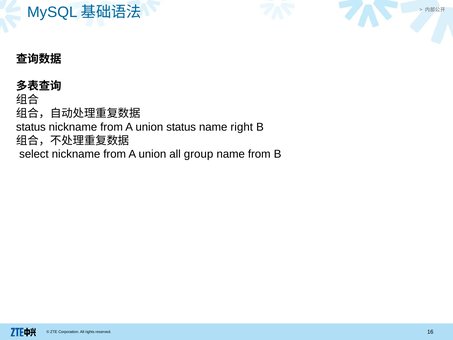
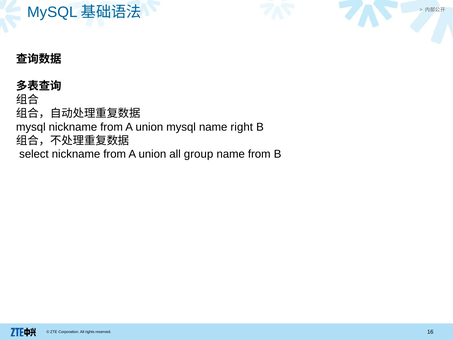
status: status -> mysql (31, 127)
union status: status -> mysql (181, 127)
